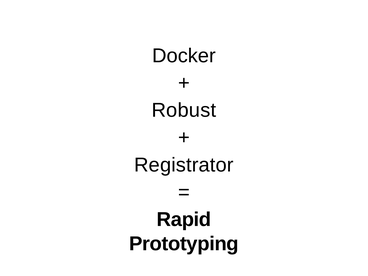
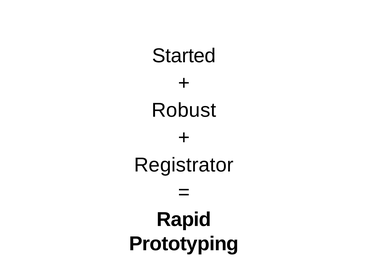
Docker: Docker -> Started (184, 56)
